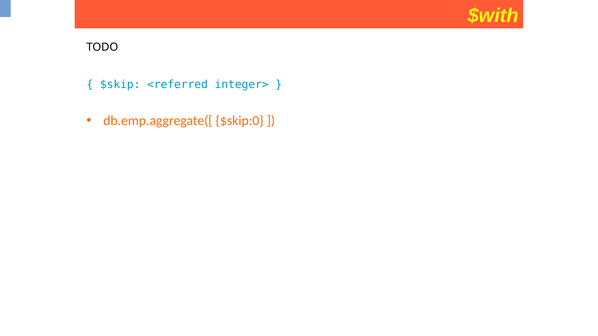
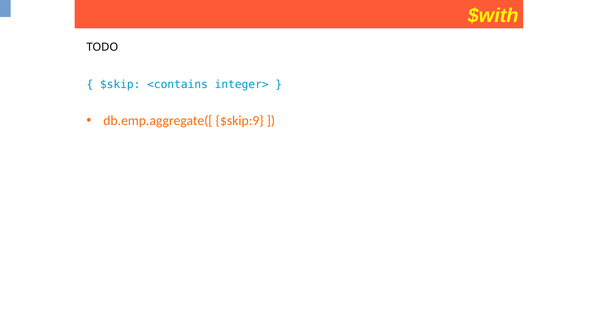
<referred: <referred -> <contains (178, 84)
$skip:0: $skip:0 -> $skip:9 (240, 121)
